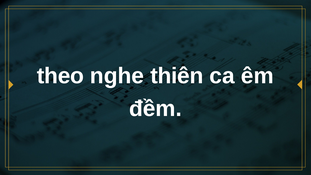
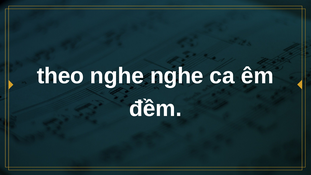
nghe thiên: thiên -> nghe (177, 76)
